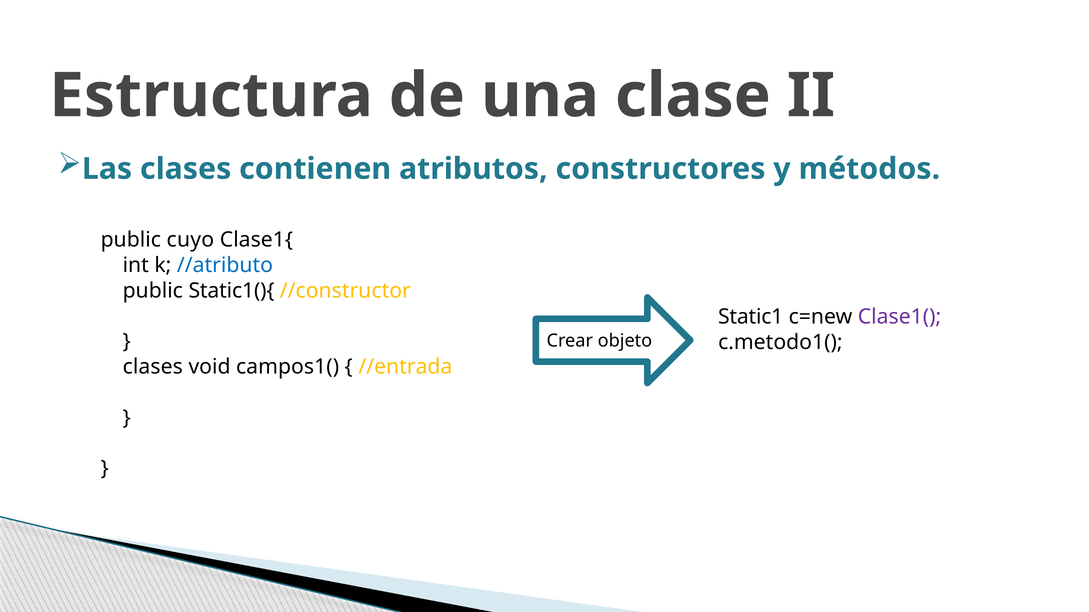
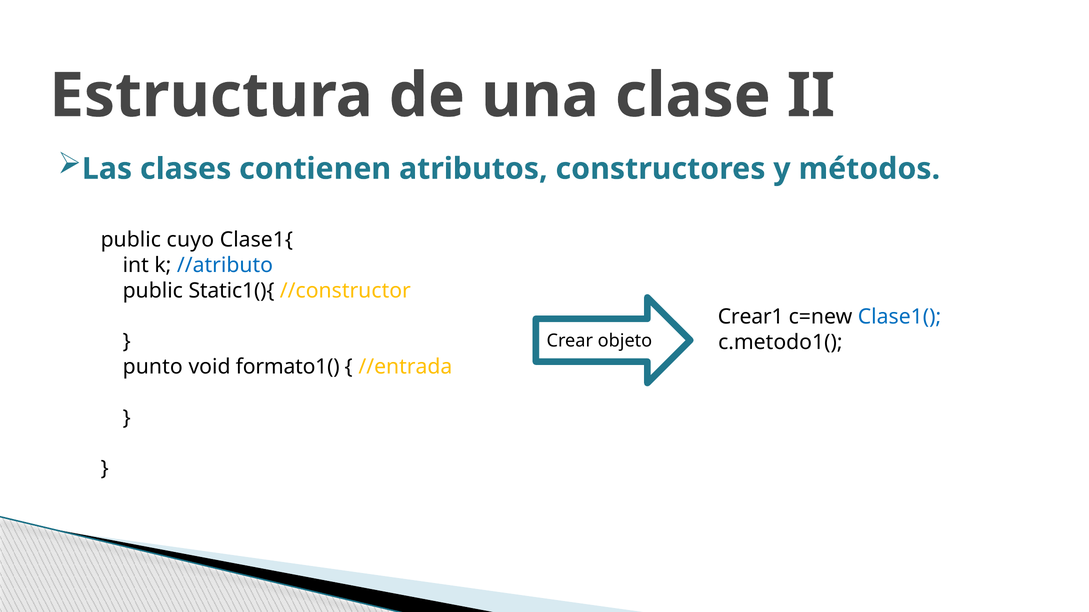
Static1: Static1 -> Crear1 (751, 317)
Clase1( colour: purple -> blue (900, 317)
clases: clases -> punto (153, 367)
campos1(: campos1( -> formato1( (288, 367)
